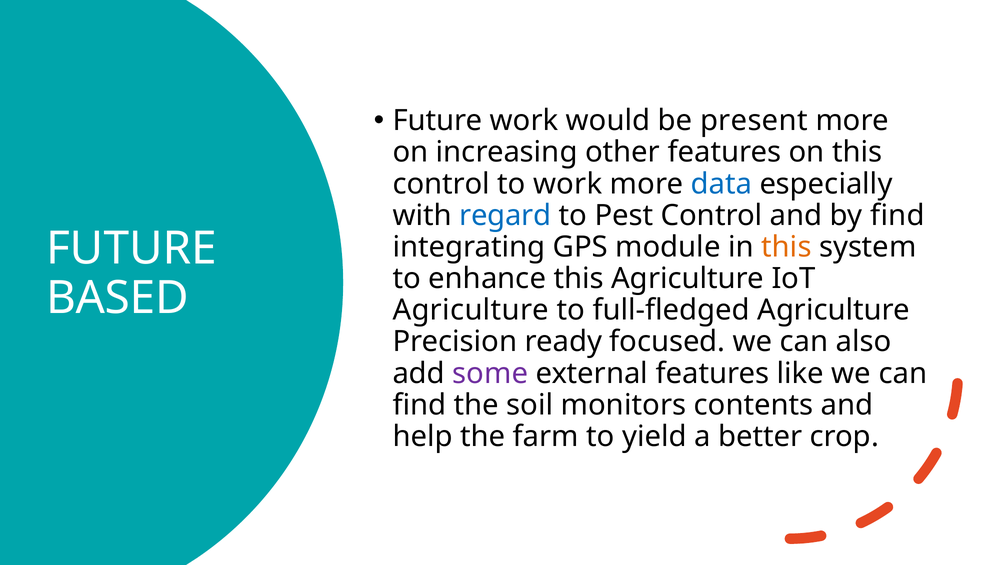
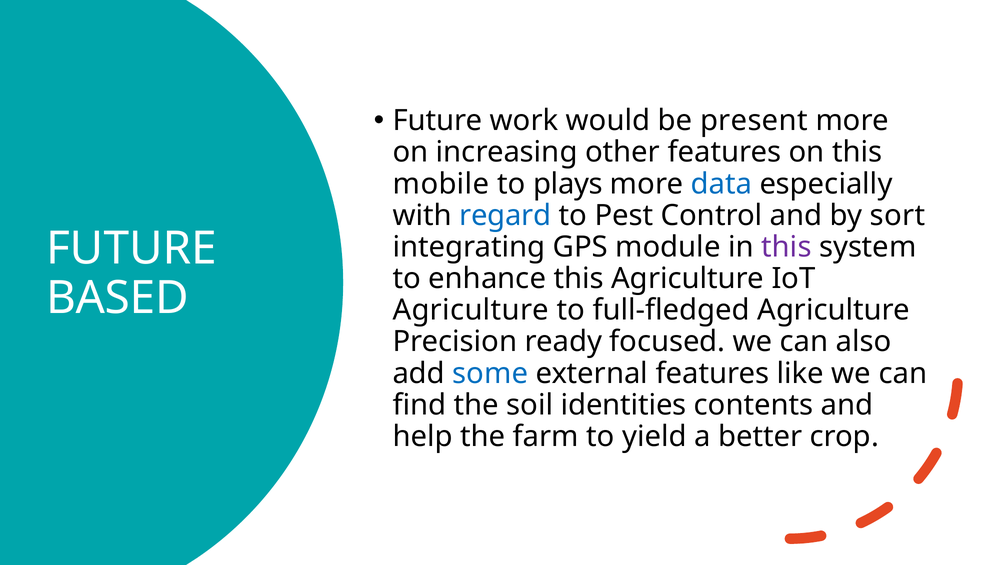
control: control -> mobile (441, 184)
to work: work -> plays (568, 184)
by find: find -> sort (898, 215)
this colour: orange -> purple (786, 247)
some colour: purple -> blue (490, 373)
monitors: monitors -> identities (624, 405)
